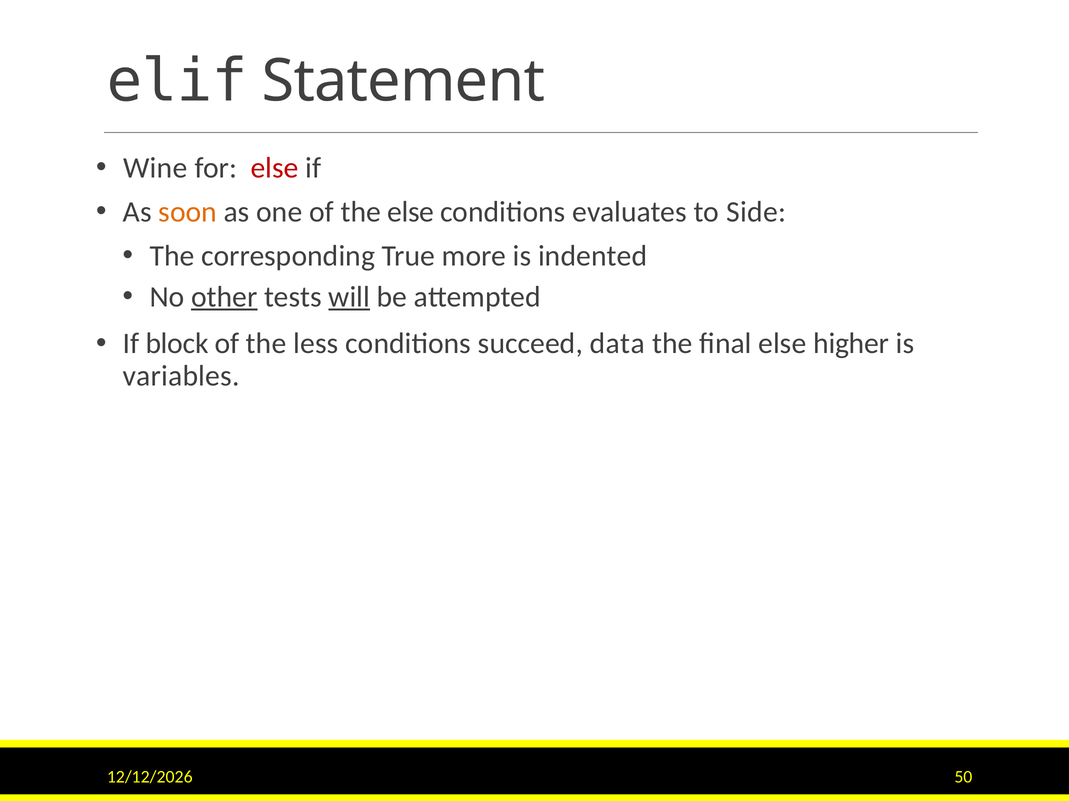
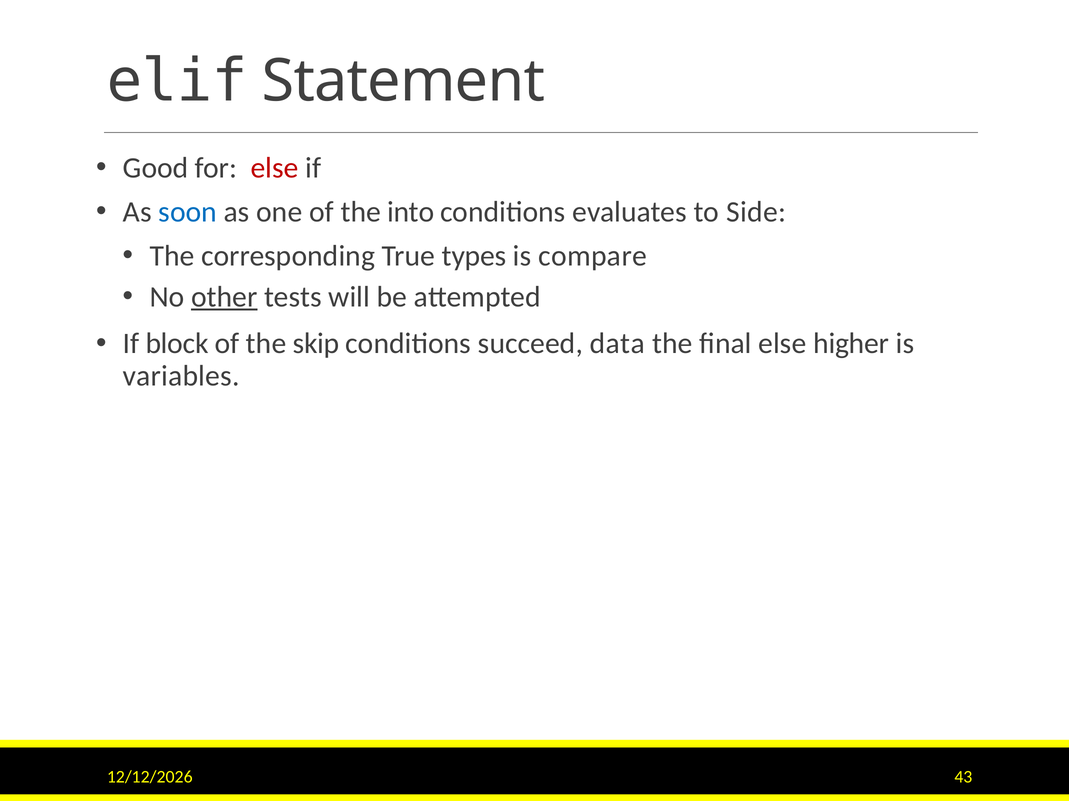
Wine: Wine -> Good (156, 168)
soon colour: orange -> blue (188, 212)
the else: else -> into (411, 212)
more: more -> types (474, 256)
indented: indented -> compare (593, 256)
will underline: present -> none (349, 297)
less: less -> skip (316, 344)
50: 50 -> 43 (963, 778)
